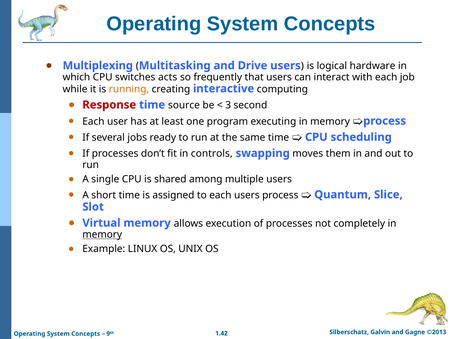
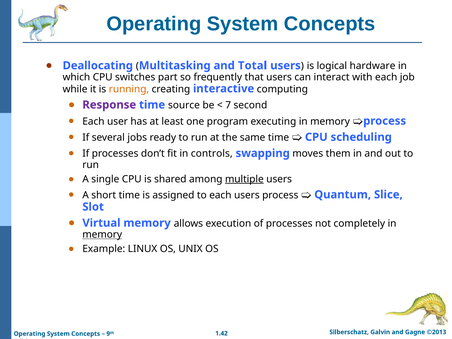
Multiplexing: Multiplexing -> Deallocating (98, 66)
Drive: Drive -> Total (252, 66)
acts: acts -> part (168, 77)
Response colour: red -> purple (109, 105)
3: 3 -> 7 (228, 105)
multiple underline: none -> present (244, 179)
